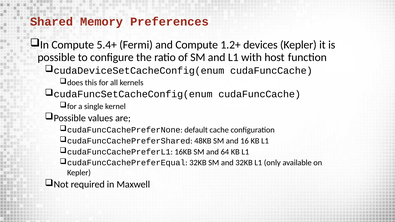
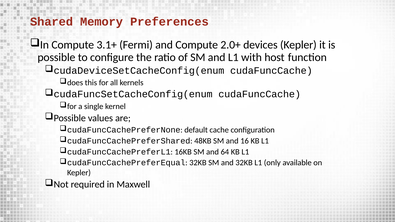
5.4+: 5.4+ -> 3.1+ (107, 45)
1.2+: 1.2+ -> 2.0+ (231, 45)
